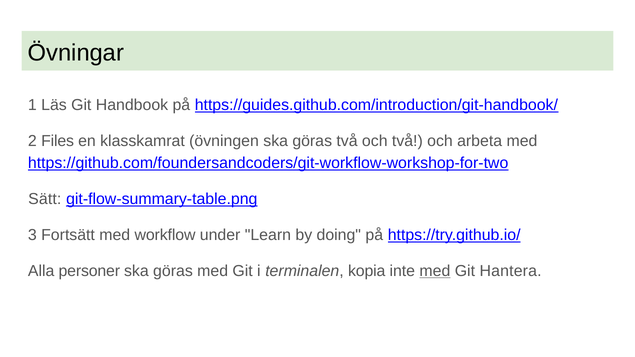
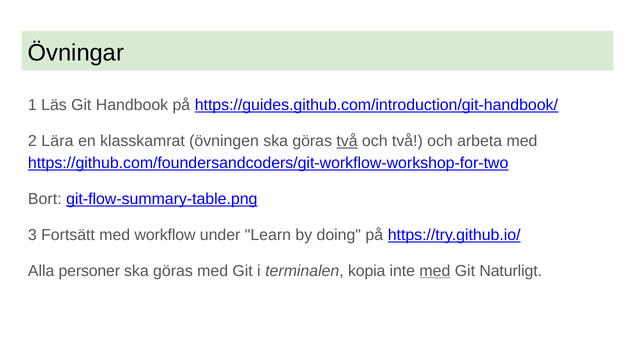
Files: Files -> Lära (57, 141)
två underline: none -> present (347, 141)
Sätt: Sätt -> Bort (45, 199)
Hantera: Hantera -> Naturligt (511, 271)
